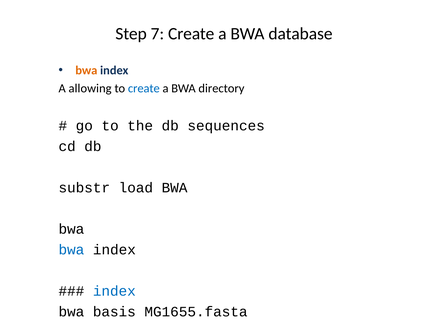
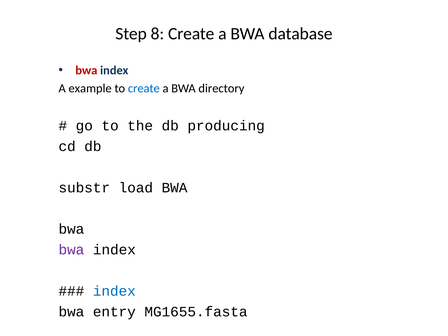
7: 7 -> 8 (157, 34)
bwa colour: orange -> red (86, 70)
allowing: allowing -> example (90, 88)
sequences: sequences -> producing (226, 126)
bwa colour: blue -> purple (71, 250)
basis: basis -> entry (114, 312)
